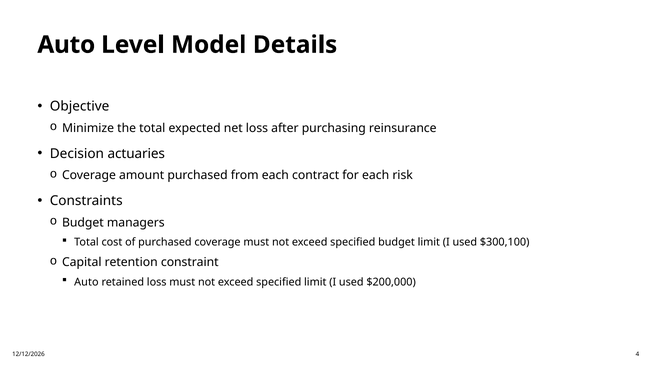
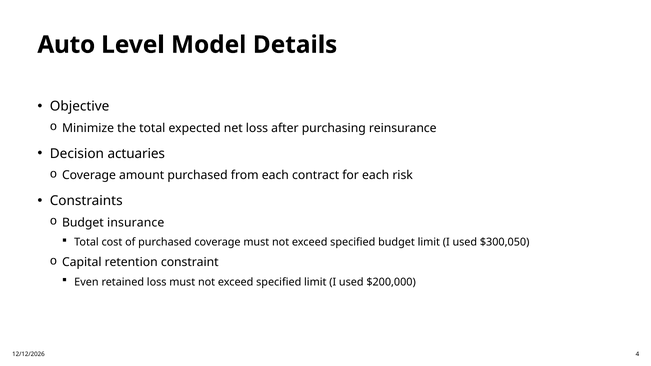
managers: managers -> insurance (136, 223)
$300,100: $300,100 -> $300,050 (505, 242)
Auto: Auto -> Even (86, 282)
